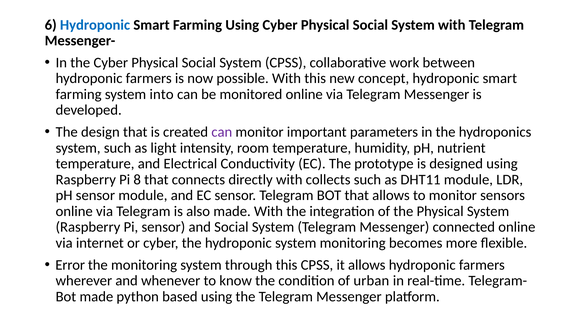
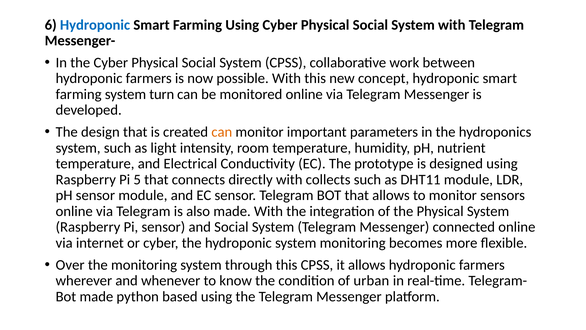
into: into -> turn (162, 94)
can colour: purple -> orange (222, 132)
8: 8 -> 5 (137, 179)
Error: Error -> Over (70, 265)
